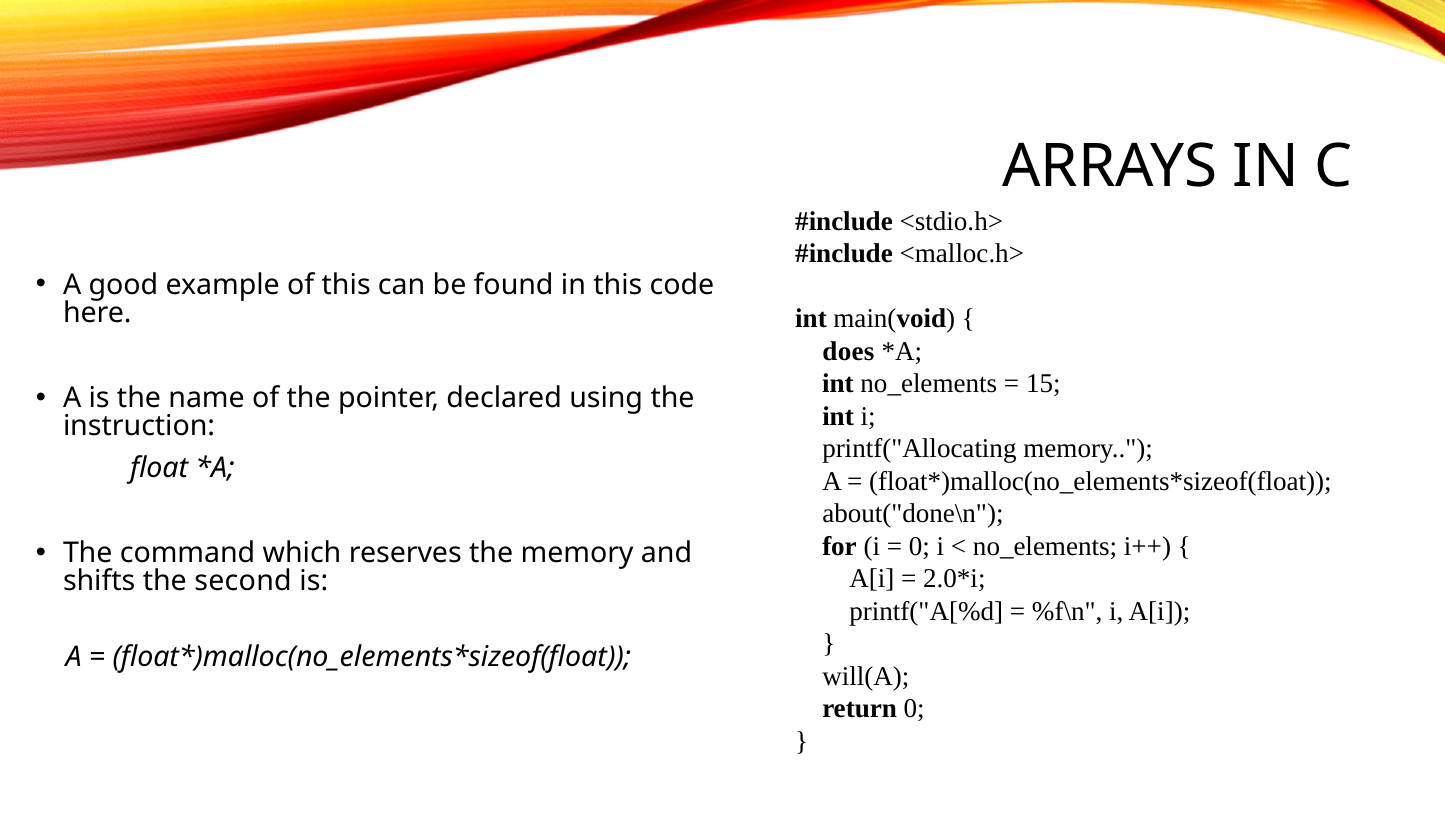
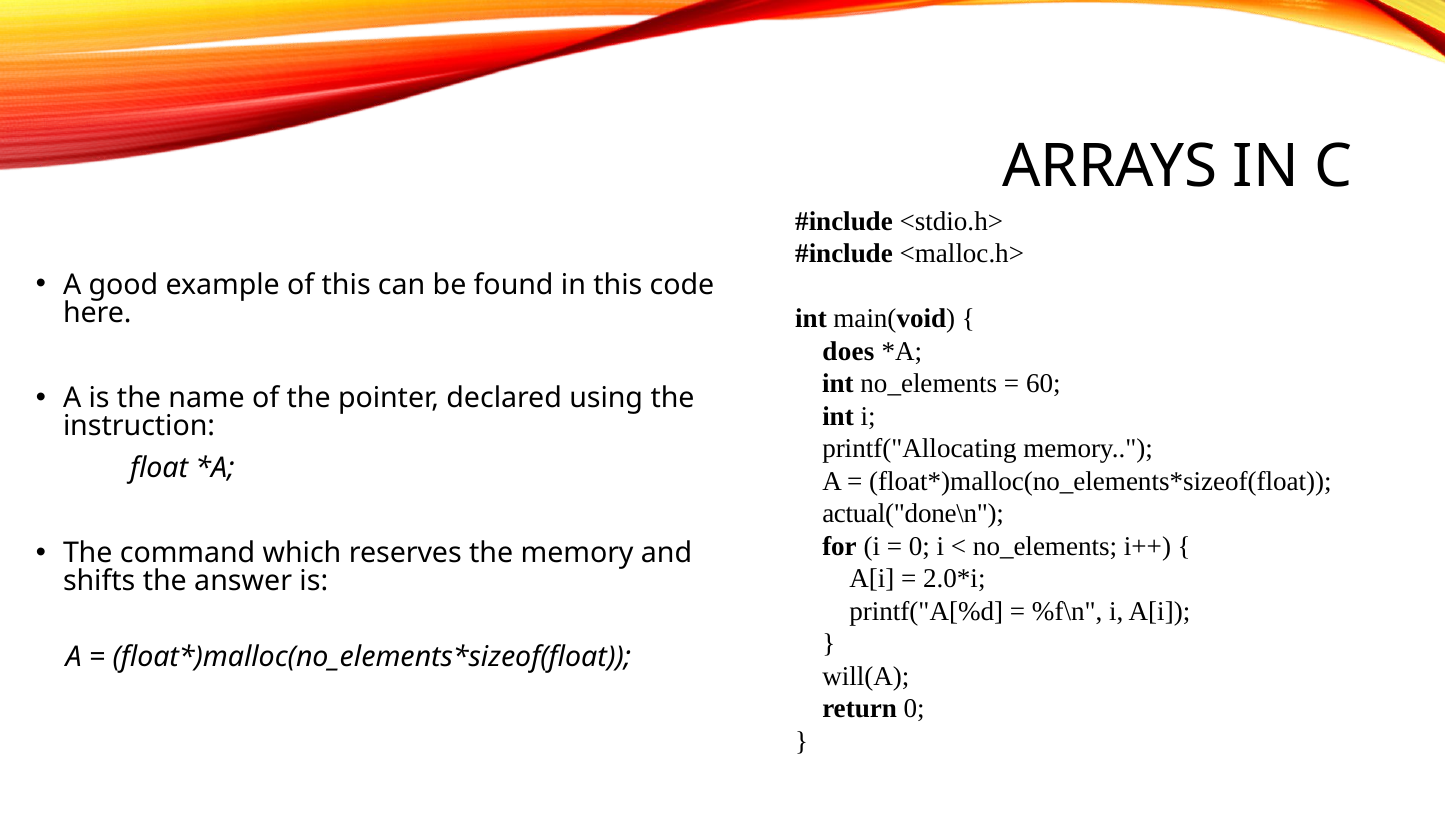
15: 15 -> 60 (1043, 384)
about("done\n: about("done\n -> actual("done\n (913, 514)
second: second -> answer (243, 581)
